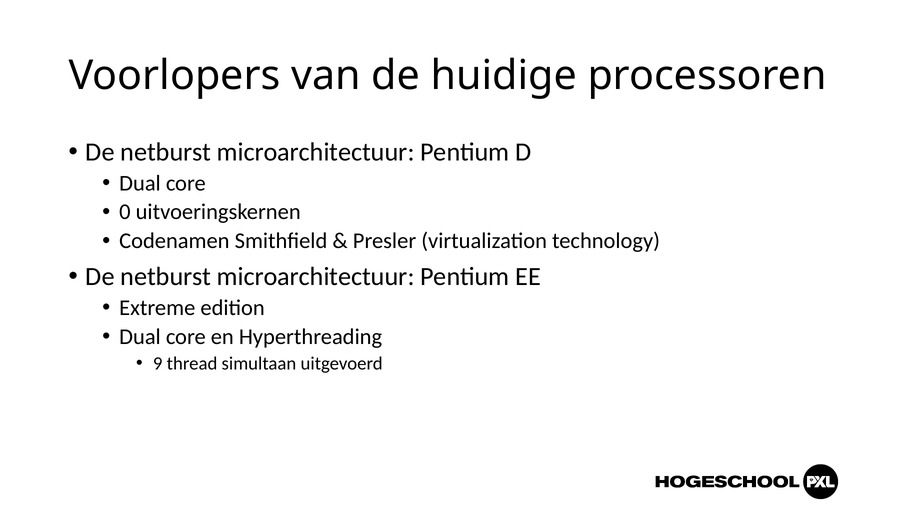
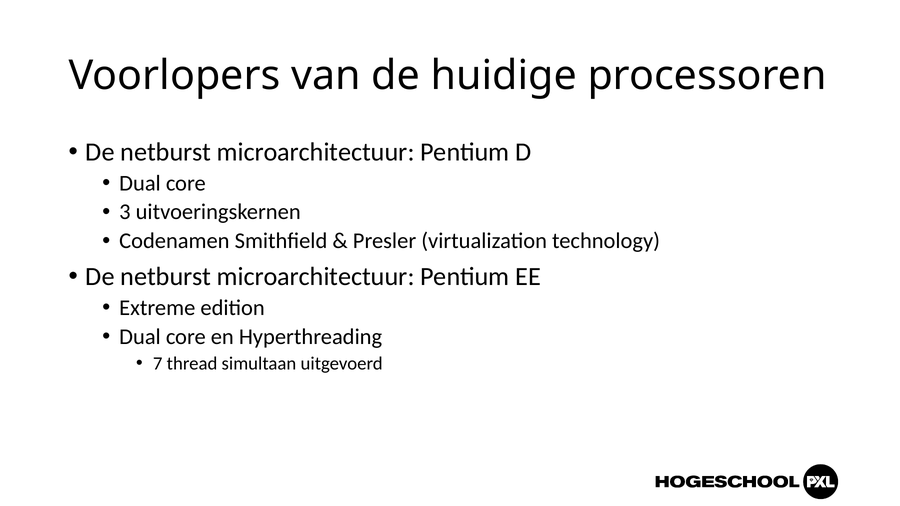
0: 0 -> 3 (125, 212)
9: 9 -> 7 (158, 364)
